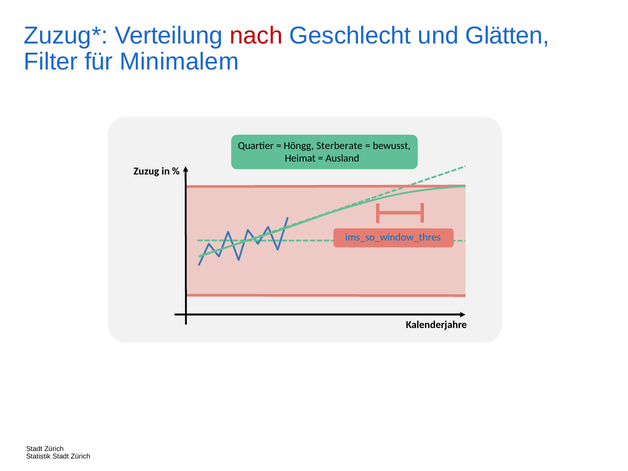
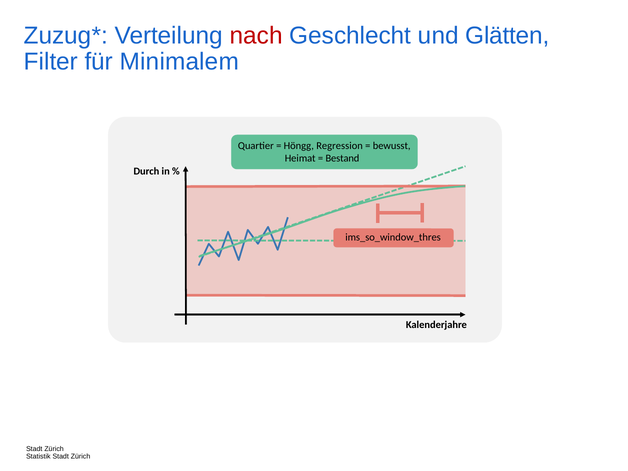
Sterberate: Sterberate -> Regression (340, 146)
Ausland: Ausland -> Bestand (342, 158)
Zuzug: Zuzug -> Durch (146, 171)
ims_so_window_thres colour: blue -> black (393, 238)
